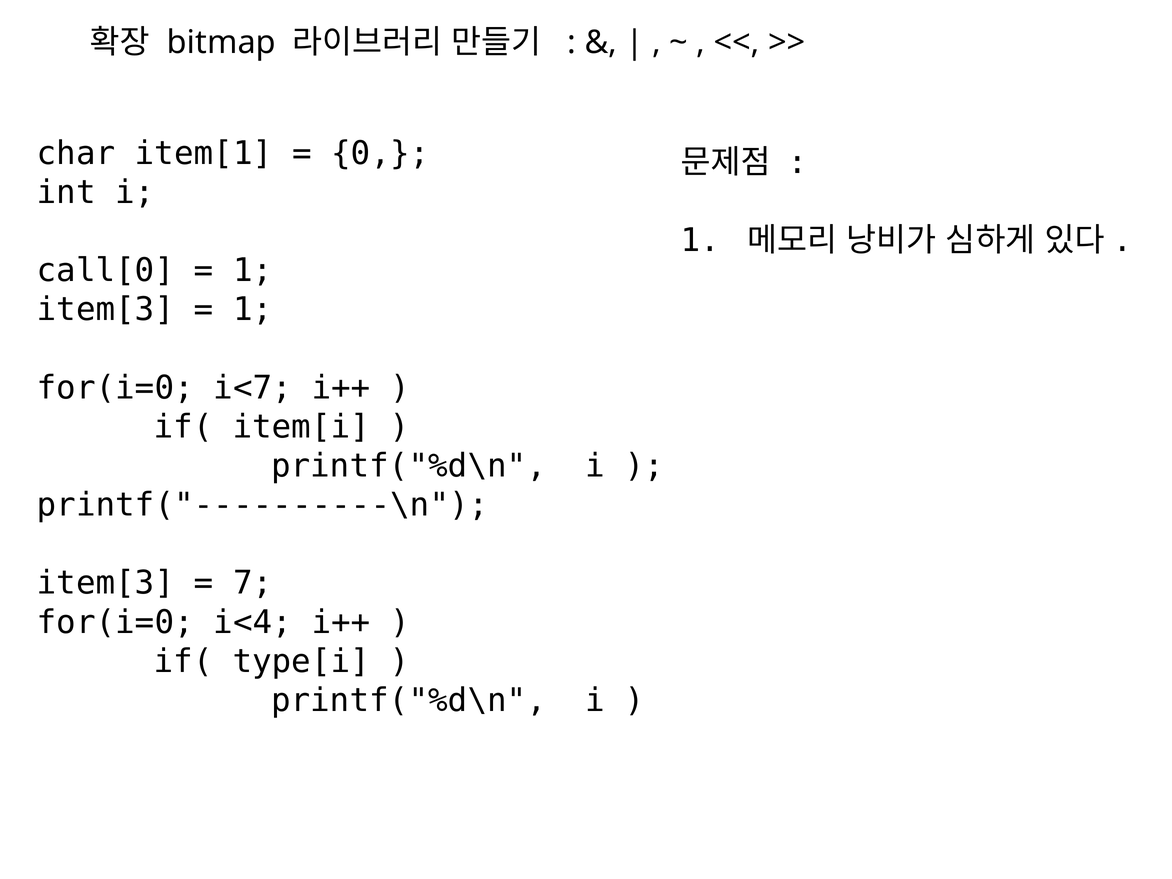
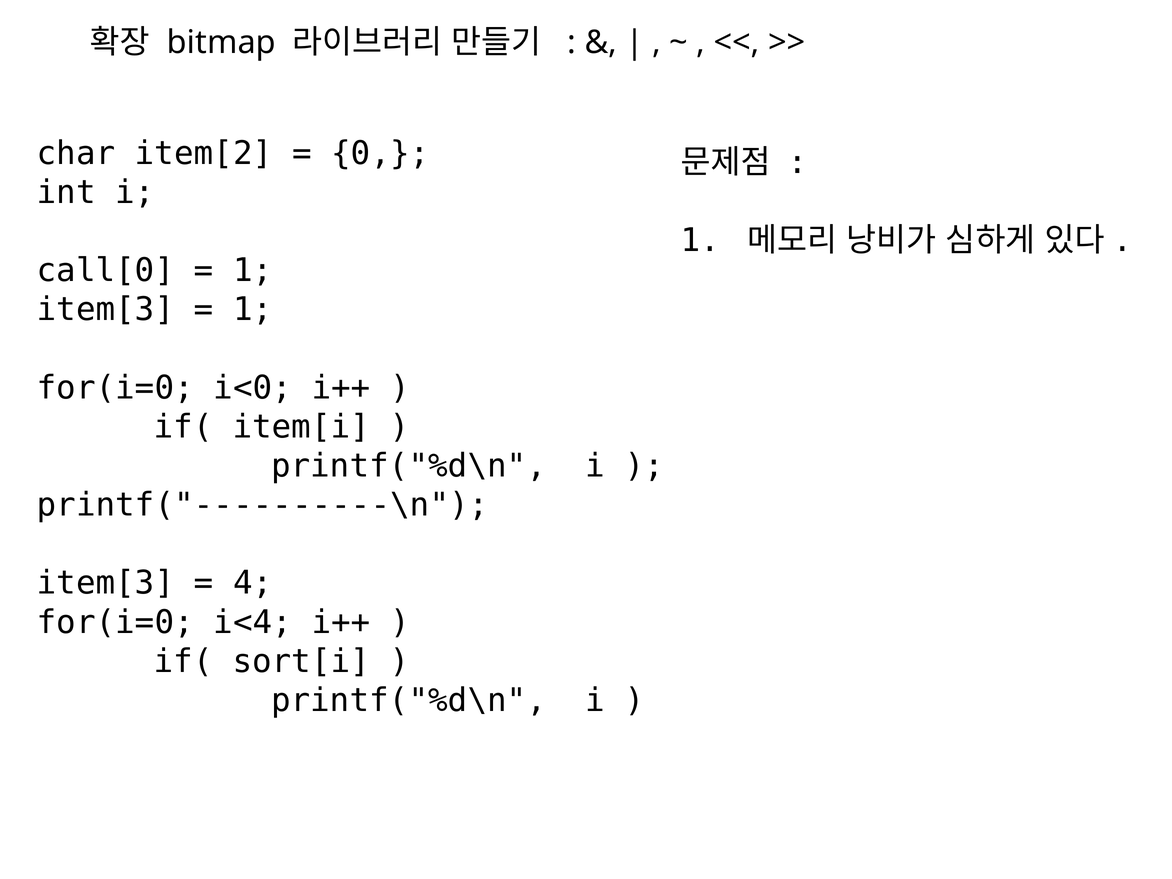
item[1: item[1 -> item[2 (204, 153)
i<7: i<7 -> i<0 (253, 388)
7: 7 -> 4 (253, 583)
type[i: type[i -> sort[i (301, 661)
